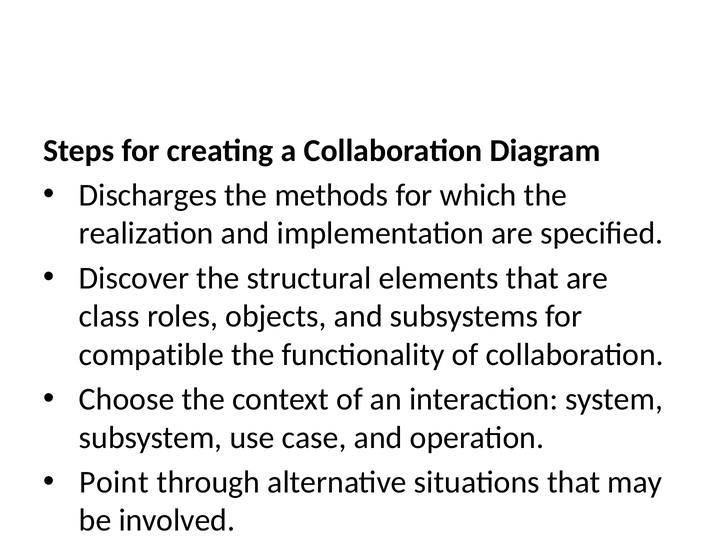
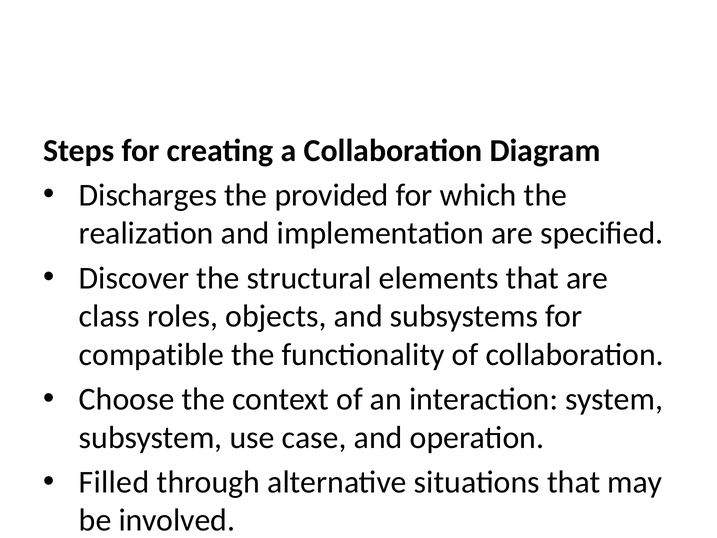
methods: methods -> provided (332, 195)
Point: Point -> Filled (114, 482)
